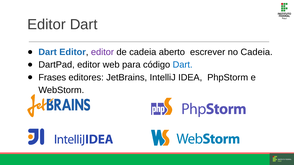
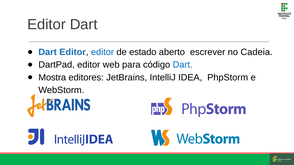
editor colour: purple -> blue (102, 52)
de cadeia: cadeia -> estado (143, 52)
Frases: Frases -> Mostra (52, 78)
